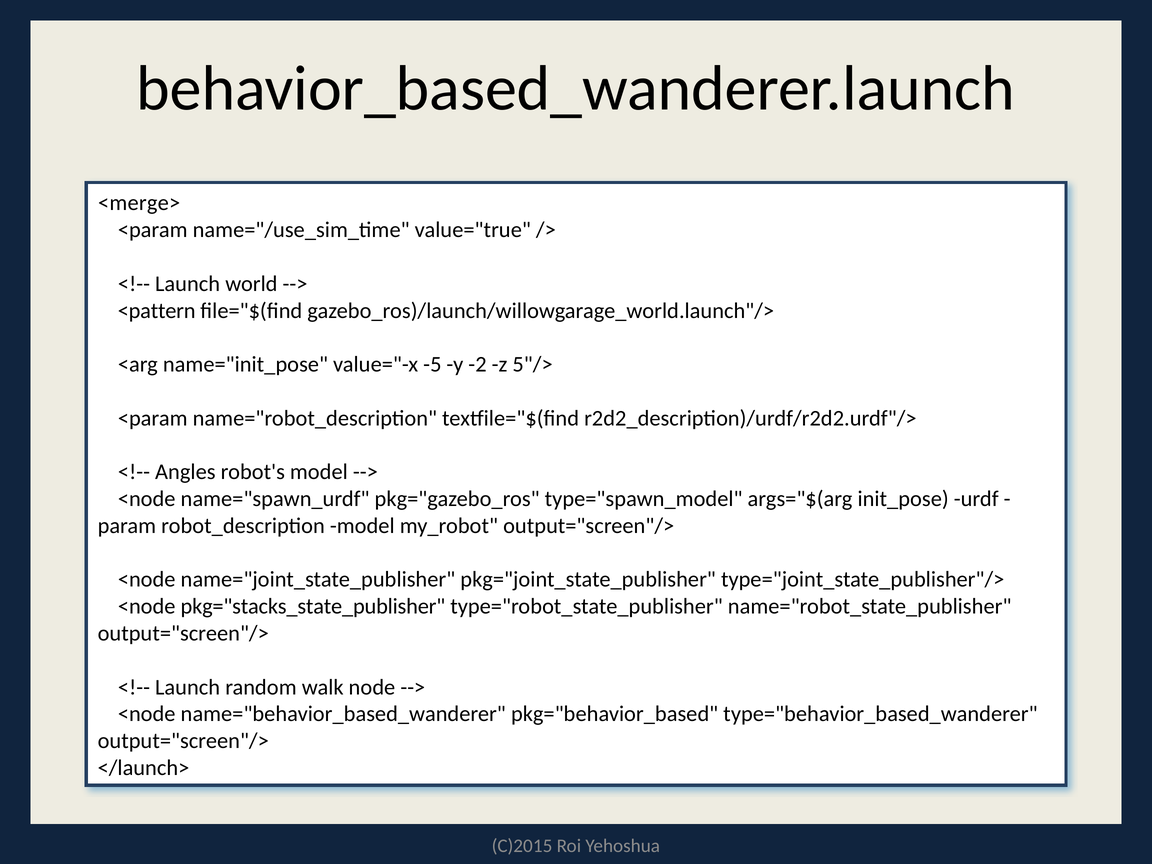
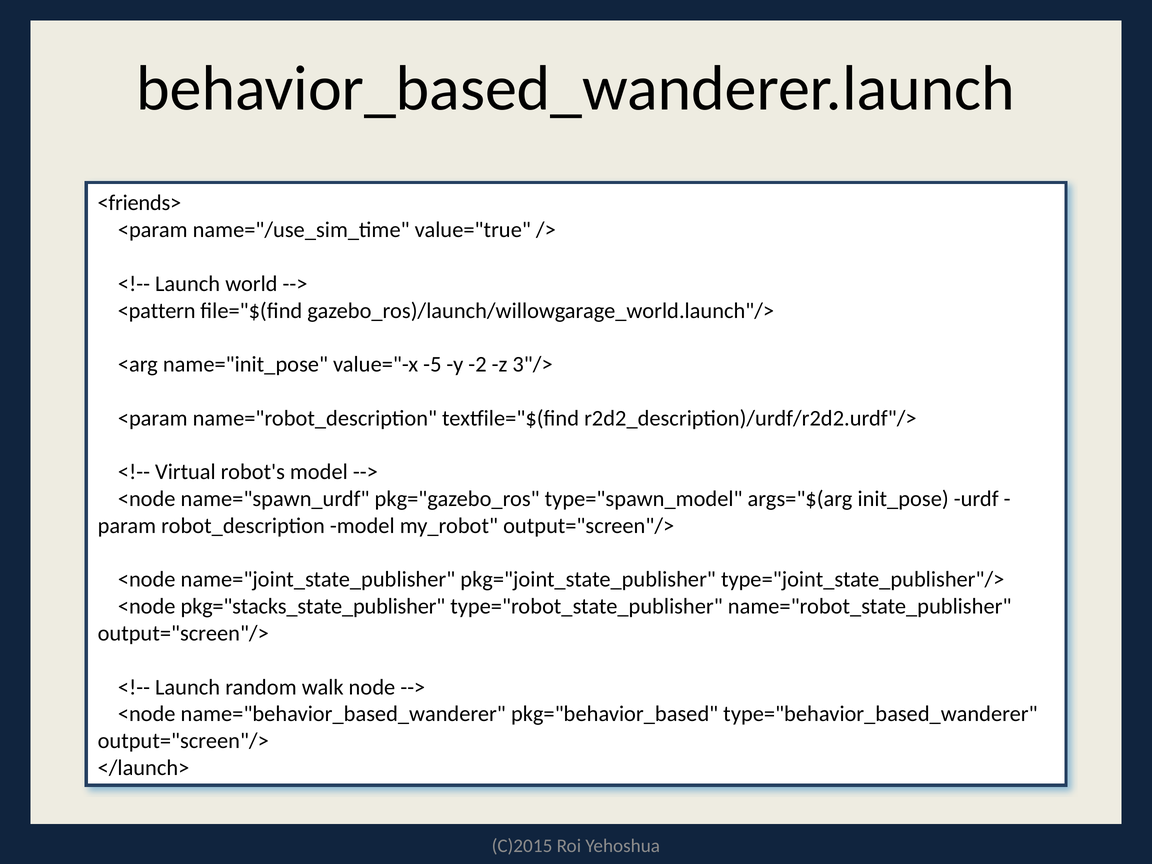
<merge>: <merge> -> <friends> (139, 203)
5"/>: 5"/> -> 3"/> (533, 364)
Angles: Angles -> Virtual (185, 472)
